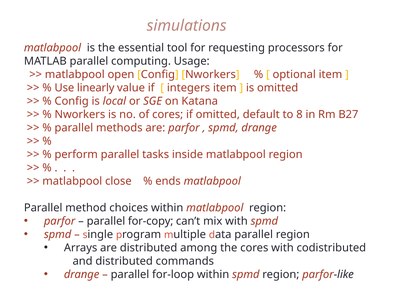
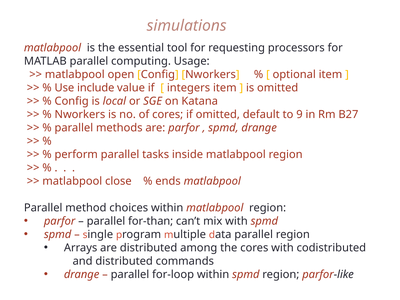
linearly: linearly -> include (96, 88)
8: 8 -> 9 (299, 114)
for-copy: for-copy -> for-than (151, 221)
